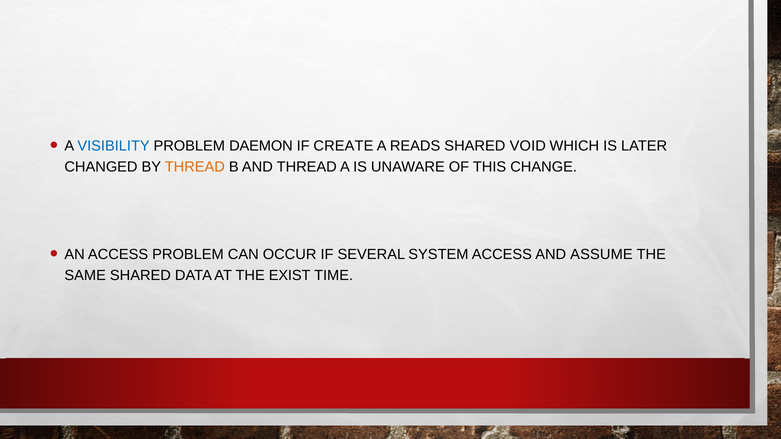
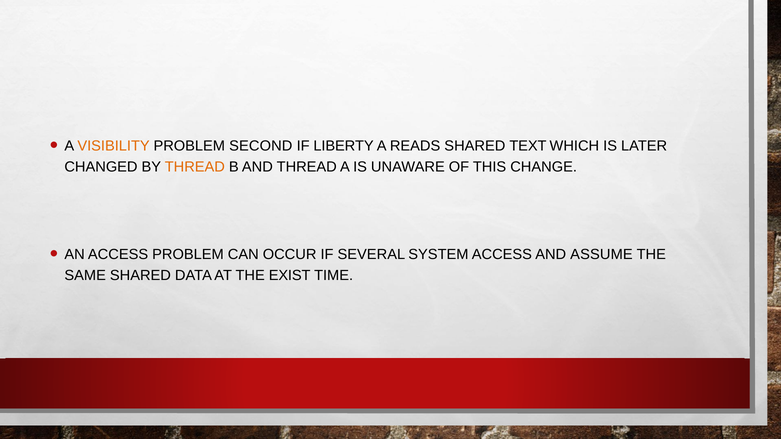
VISIBILITY colour: blue -> orange (114, 146)
DAEMON: DAEMON -> SECOND (261, 146)
CREATE: CREATE -> LIBERTY (344, 146)
VOID: VOID -> TEXT (528, 146)
